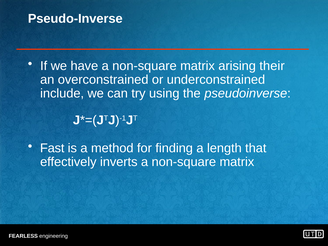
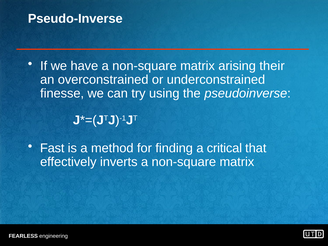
include: include -> finesse (62, 93)
length: length -> critical (224, 148)
